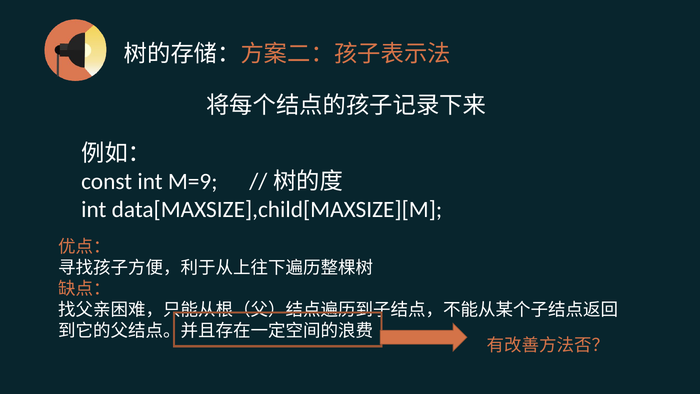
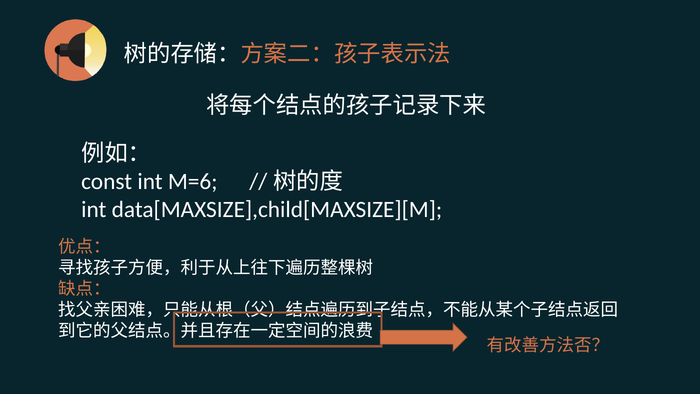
M=9: M=9 -> M=6 (193, 182)
